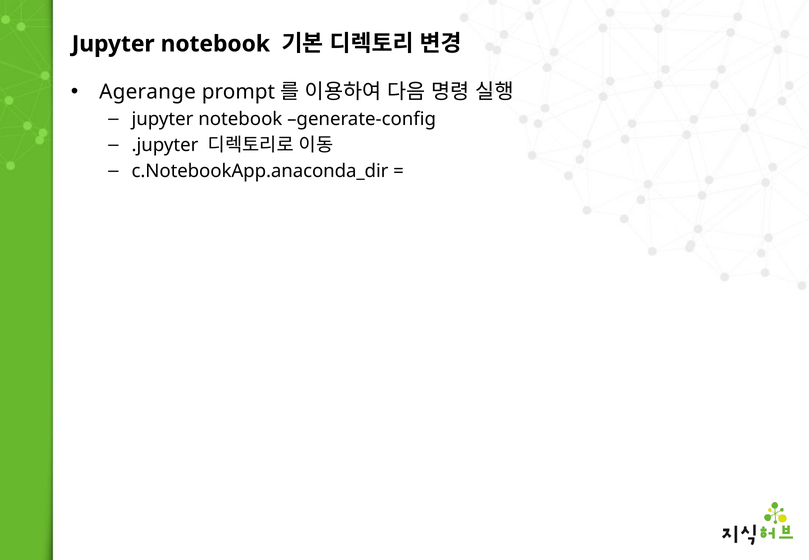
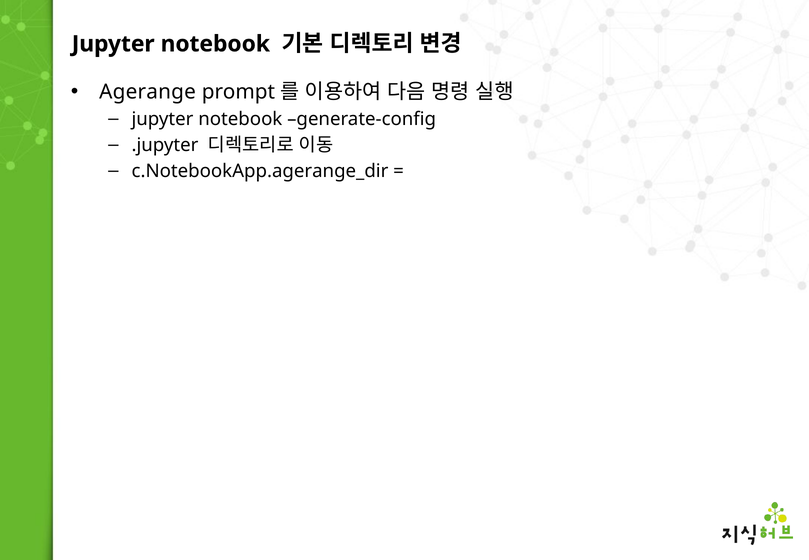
c.NotebookApp.anaconda_dir: c.NotebookApp.anaconda_dir -> c.NotebookApp.agerange_dir (260, 171)
